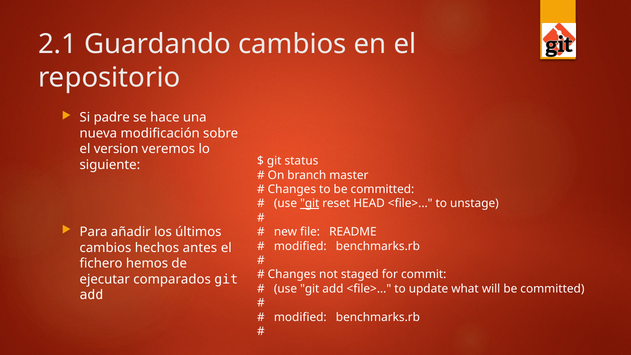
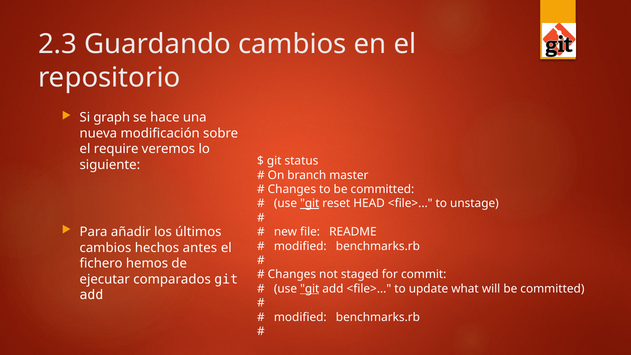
2.1: 2.1 -> 2.3 (58, 44)
padre: padre -> graph (112, 117)
version: version -> require (116, 149)
git underline: none -> present (310, 289)
